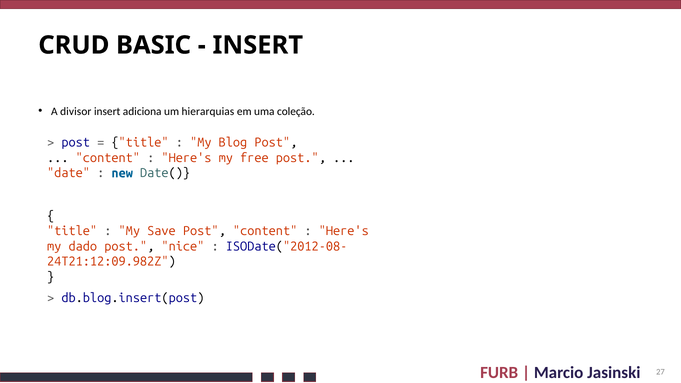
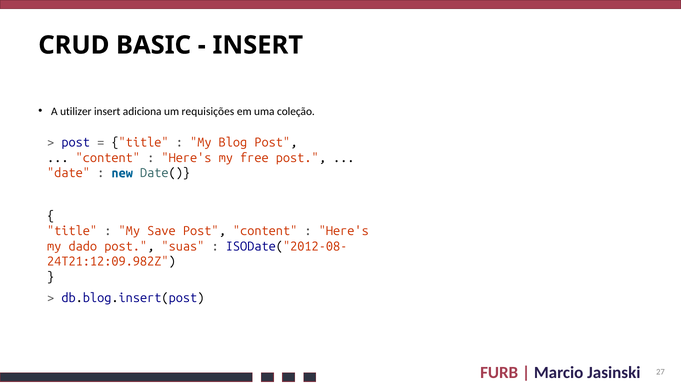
divisor: divisor -> utilizer (76, 111)
hierarquias: hierarquias -> requisições (208, 111)
nice: nice -> suas (183, 246)
